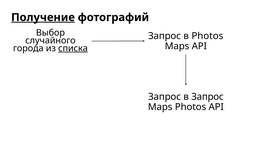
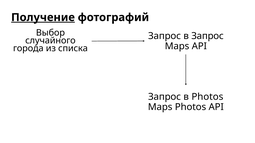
в Photos: Photos -> Запрос (207, 36)
списка underline: present -> none (73, 48)
в Запрос: Запрос -> Photos (207, 97)
